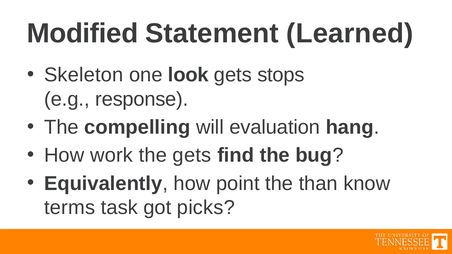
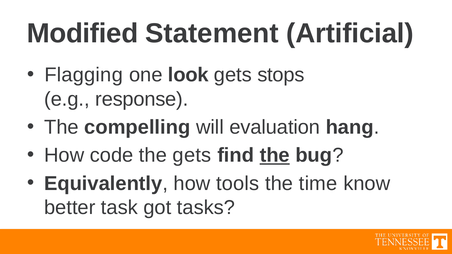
Learned: Learned -> Artificial (350, 33)
Skeleton: Skeleton -> Flagging (84, 75)
work: work -> code (112, 155)
the underline: none -> present (275, 155)
point: point -> tools (238, 184)
than: than -> time (318, 184)
terms: terms -> better (70, 208)
picks: picks -> tasks (206, 208)
